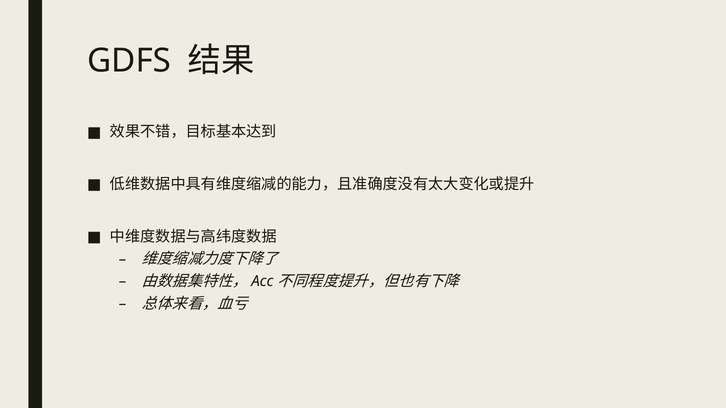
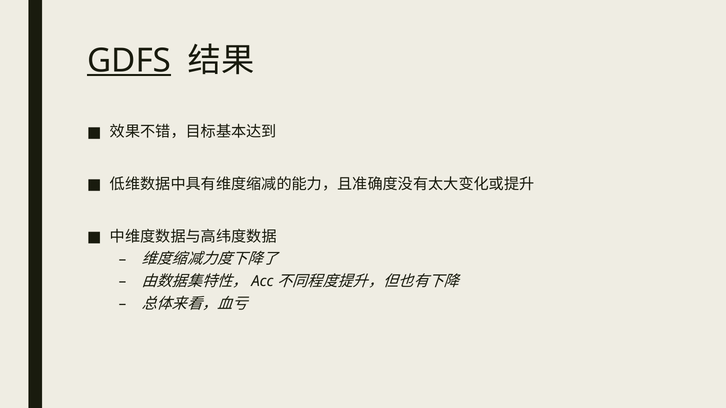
GDFS underline: none -> present (129, 61)
